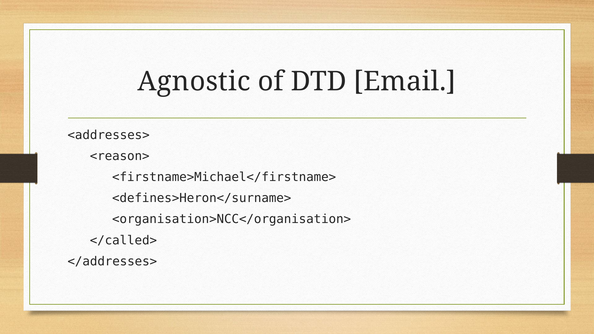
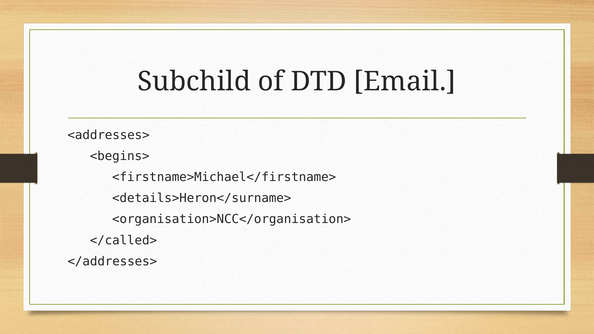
Agnostic: Agnostic -> Subchild (194, 82)
<reason>: <reason> -> <begins> (120, 156)
<defines>Heron</surname>: <defines>Heron</surname> -> <details>Heron</surname> (202, 198)
